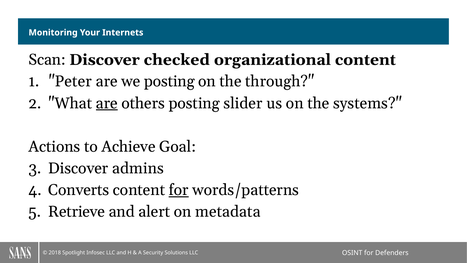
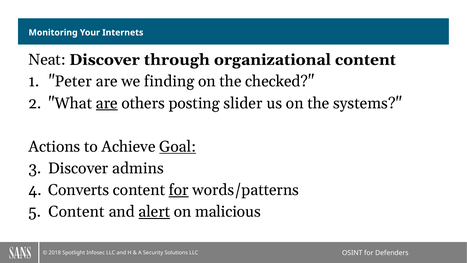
Scan: Scan -> Neat (47, 60)
checked: checked -> through (177, 60)
we posting: posting -> finding (169, 81)
through: through -> checked (280, 81)
Goal underline: none -> present (178, 146)
Retrieve: Retrieve -> Content (77, 212)
alert underline: none -> present (154, 212)
metadata: metadata -> malicious (228, 212)
